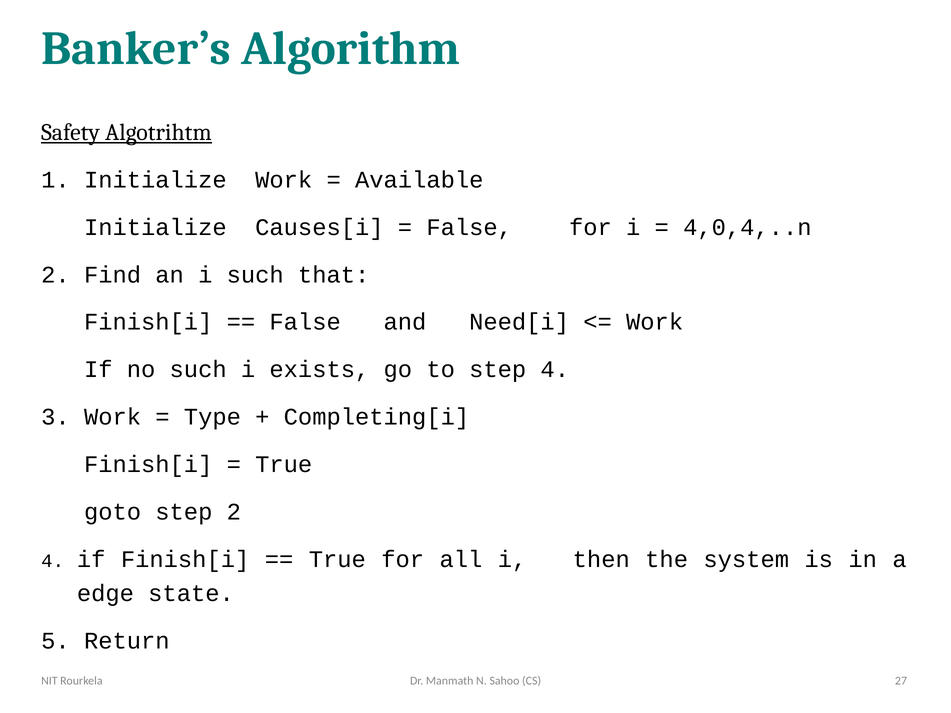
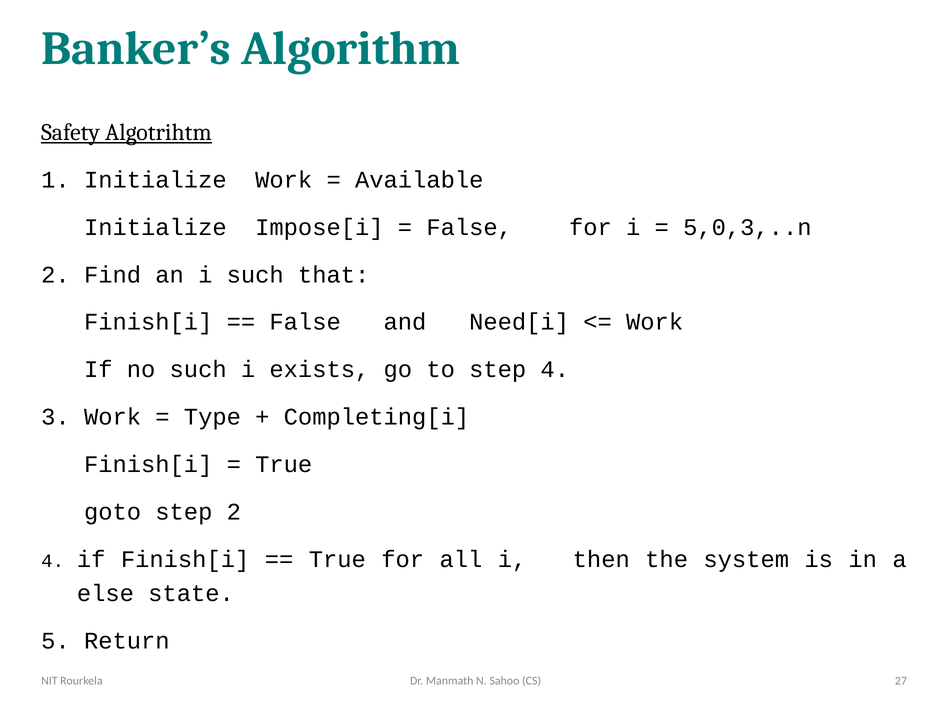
Causes[i: Causes[i -> Impose[i (319, 227)
4,0,4,..n: 4,0,4,..n -> 5,0,3,..n (747, 227)
edge: edge -> else (105, 594)
